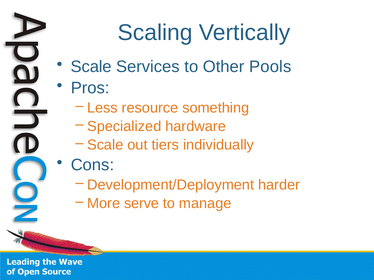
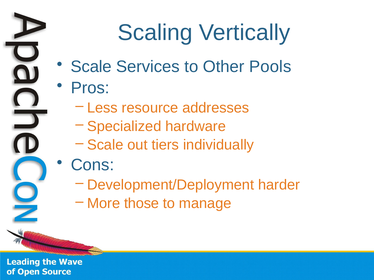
something: something -> addresses (216, 108)
serve: serve -> those (142, 204)
